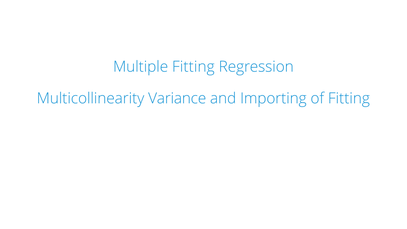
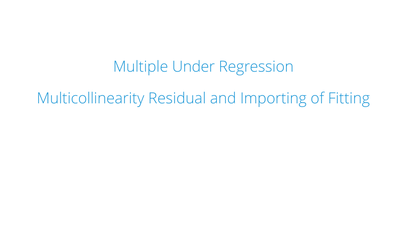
Multiple Fitting: Fitting -> Under (193, 67)
Variance: Variance -> Residual (177, 98)
